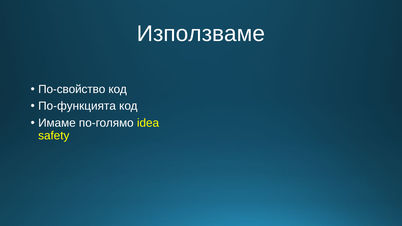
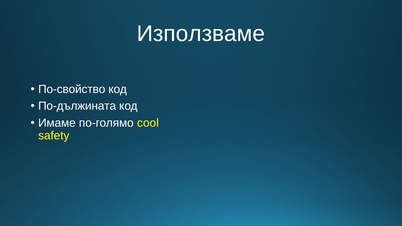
По-функцията: По-функцията -> По-дължината (77, 106)
idea: idea -> cool (148, 123)
